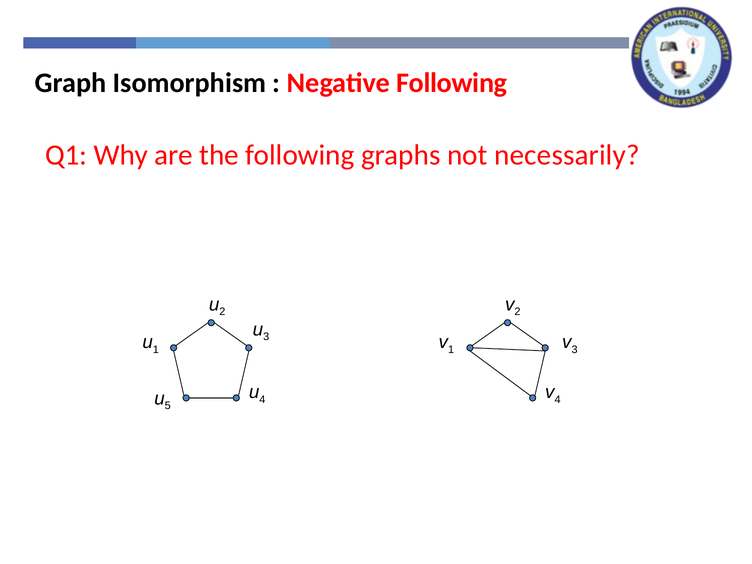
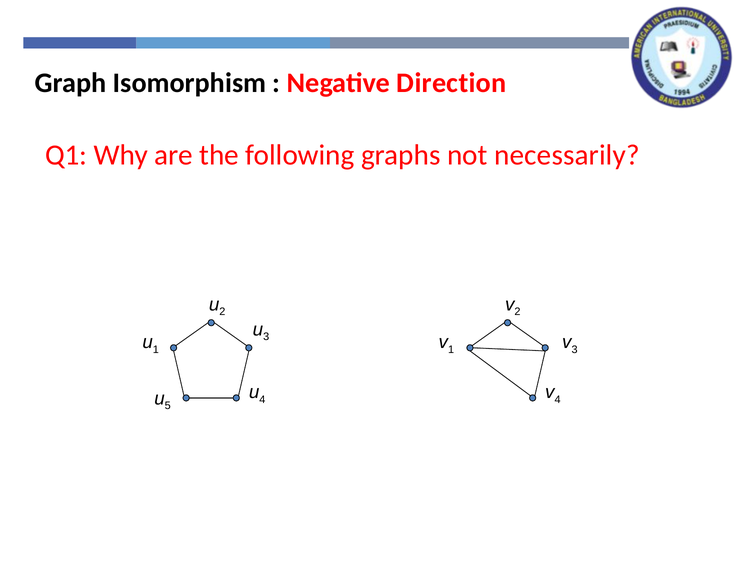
Negative Following: Following -> Direction (451, 83)
